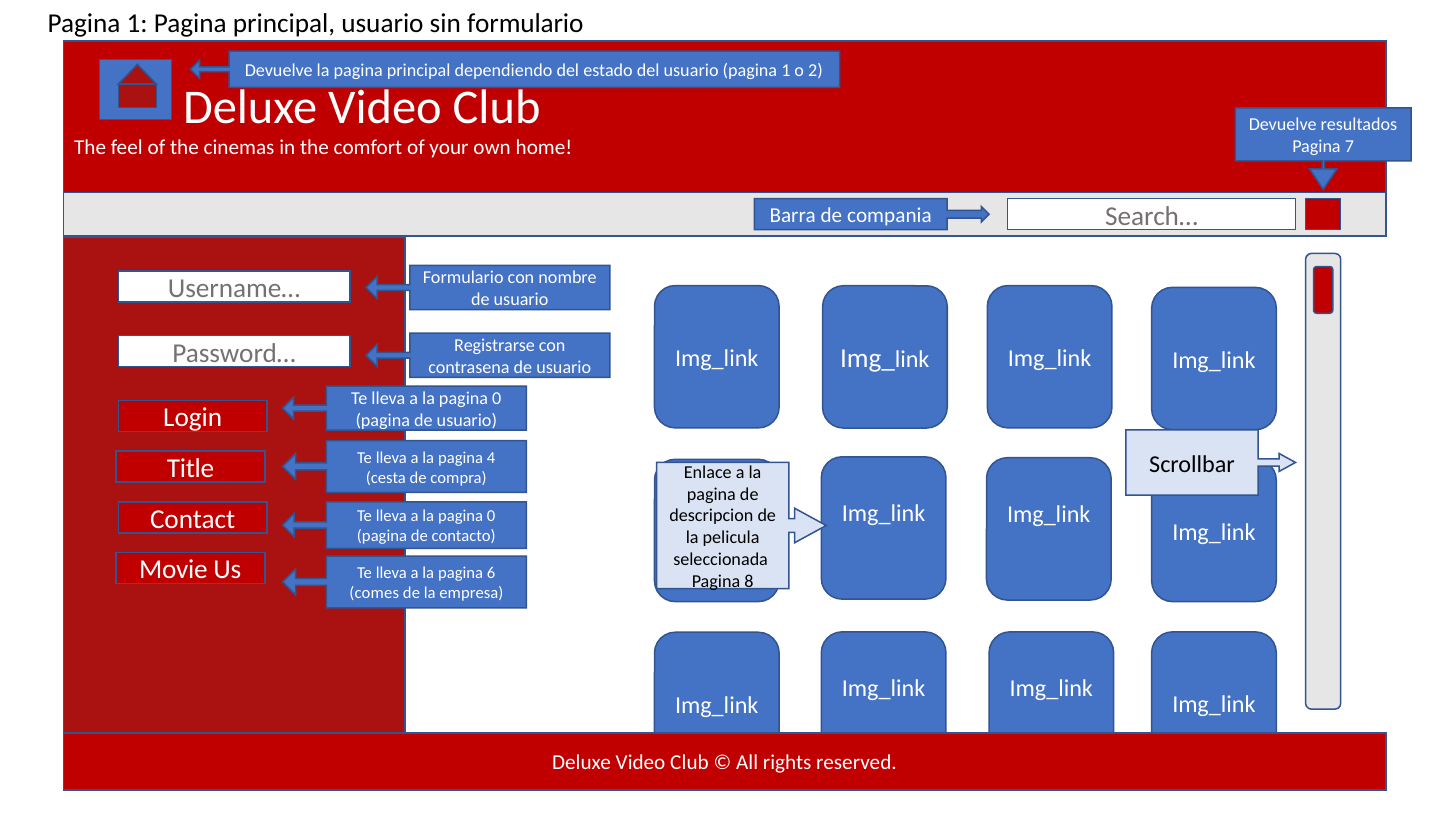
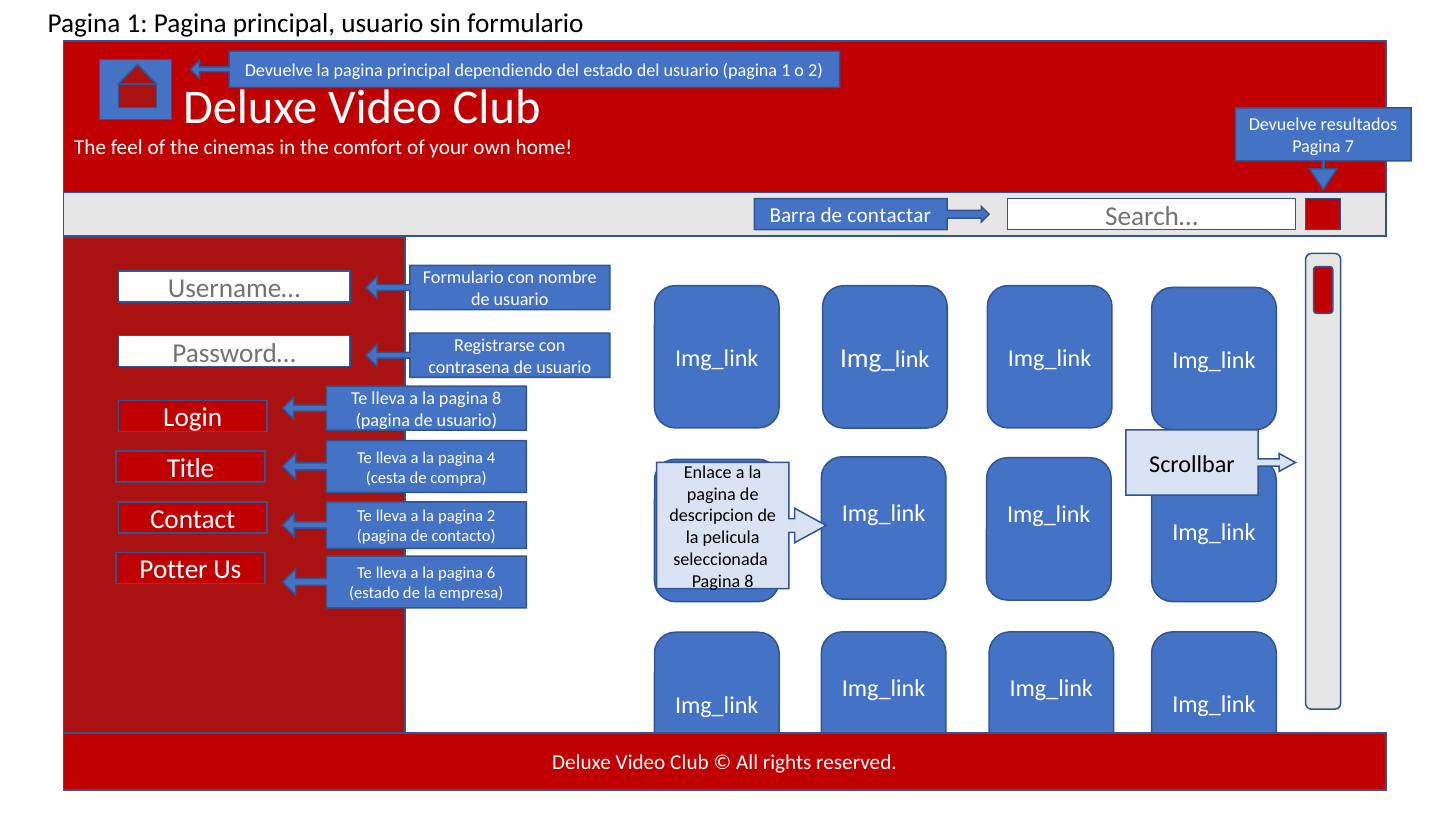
compania: compania -> contactar (889, 216)
0: 0 -> 8 (497, 398)
0: 0 -> 2 (491, 516)
Movie: Movie -> Potter (173, 570)
comes: comes -> estado (374, 593)
